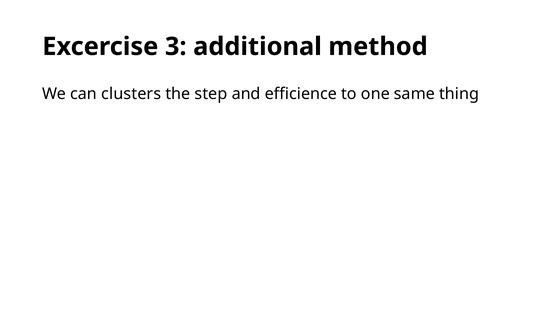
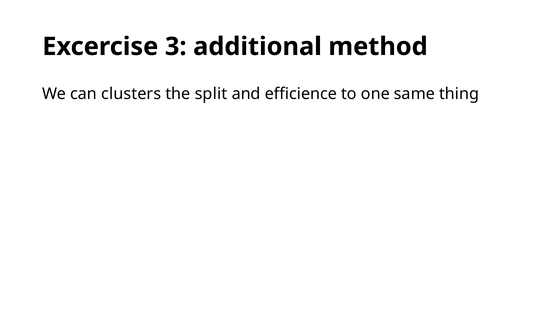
step: step -> split (211, 94)
